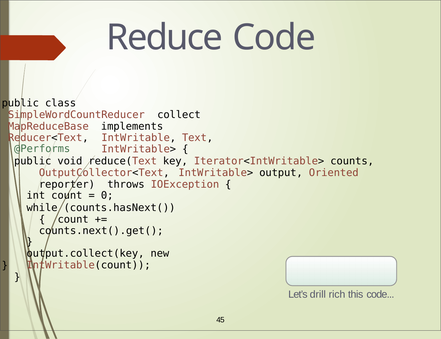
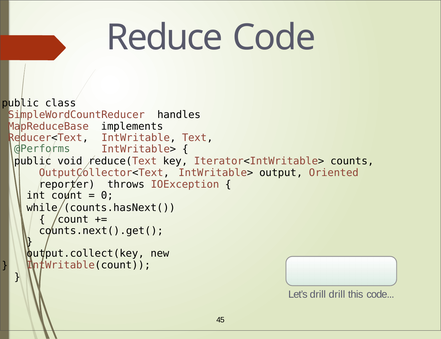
collect: collect -> handles (179, 115)
drill rich: rich -> drill (337, 295)
